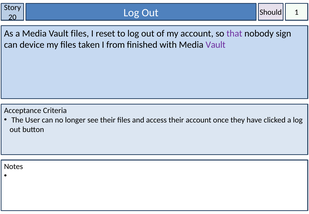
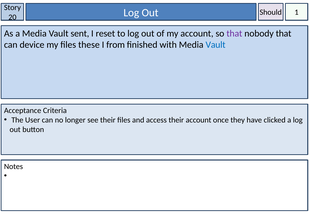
Vault files: files -> sent (80, 33)
nobody sign: sign -> that (284, 33)
taken: taken -> these (89, 45)
Vault colour: purple -> blue (216, 45)
